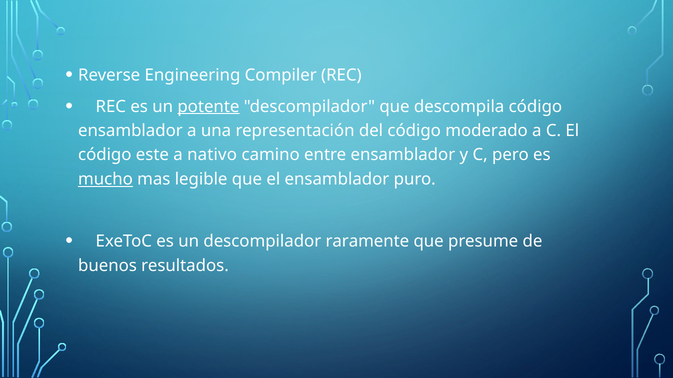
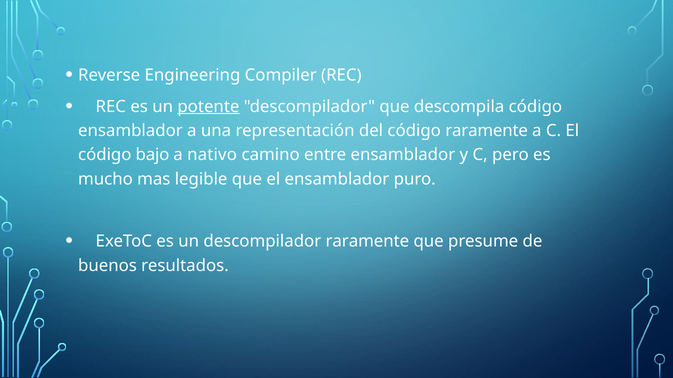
código moderado: moderado -> raramente (487, 131)
este: este -> bajo (152, 155)
mucho underline: present -> none (105, 179)
